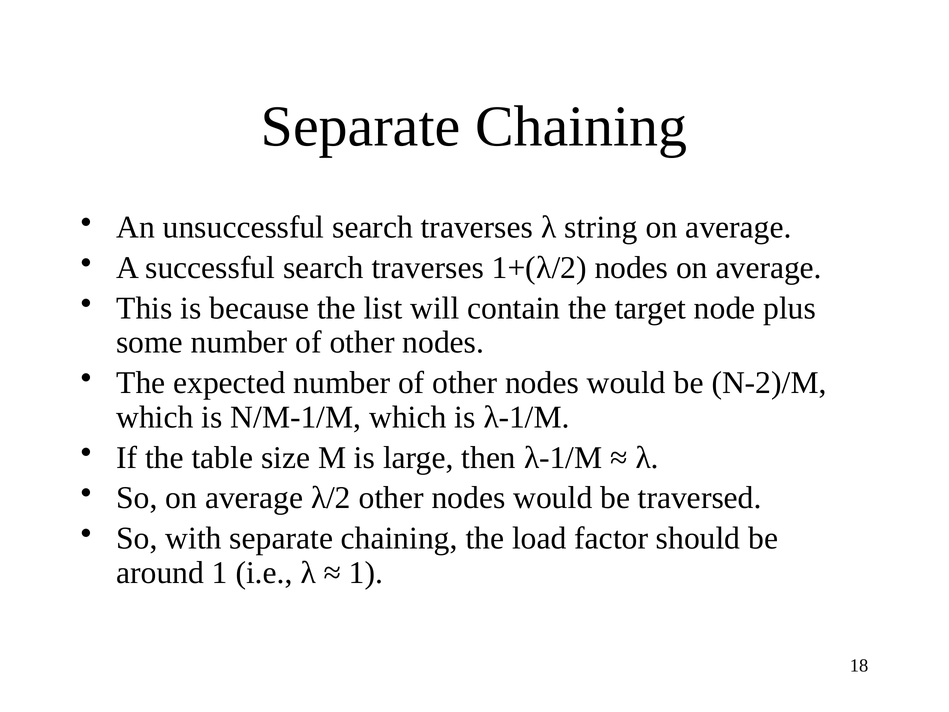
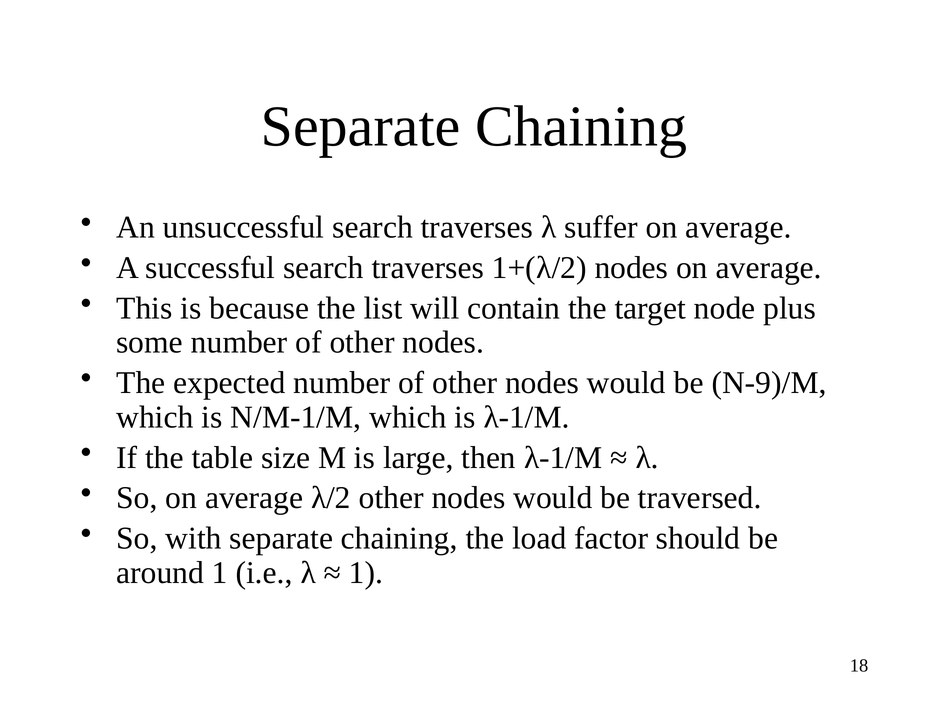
string: string -> suffer (601, 227)
N-2)/M: N-2)/M -> N-9)/M (769, 383)
